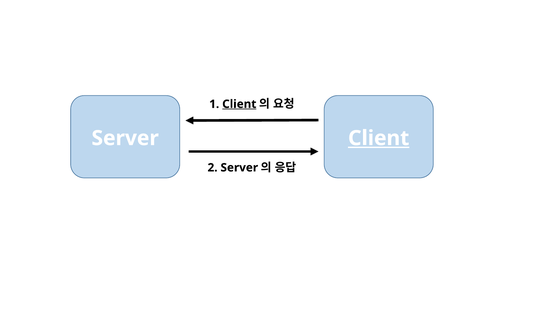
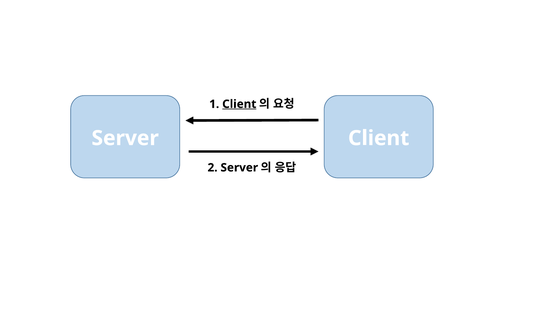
Client underline: present -> none (379, 138)
